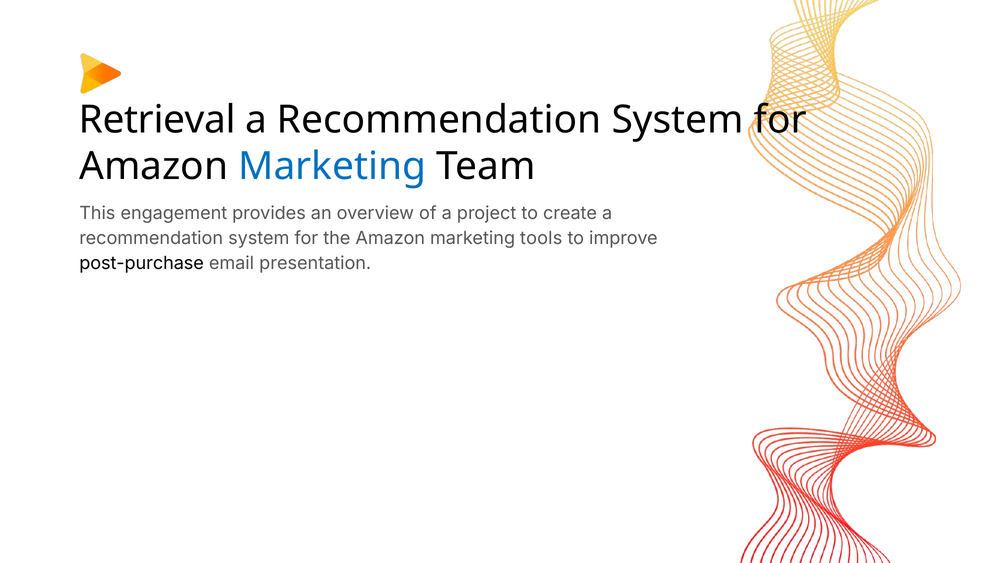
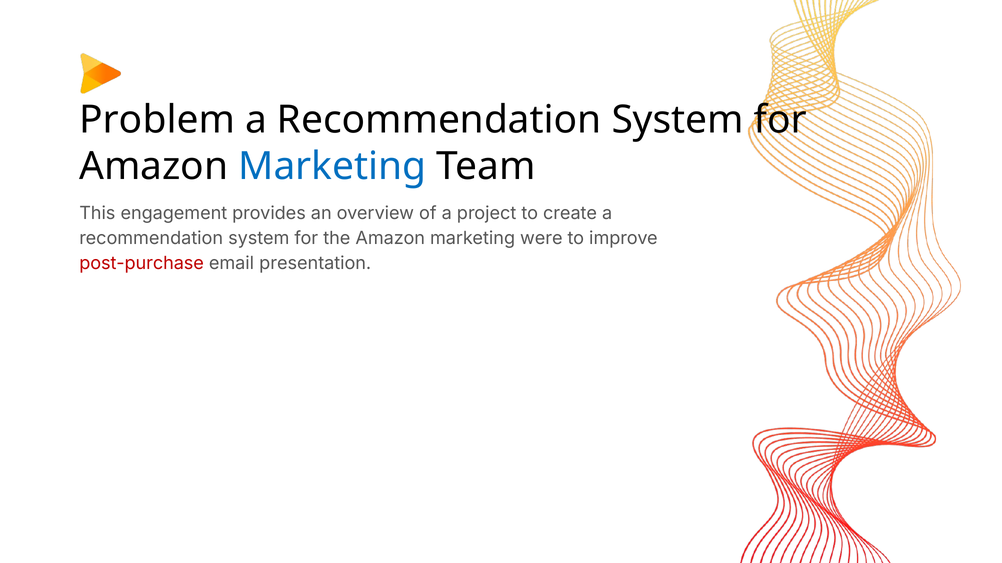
Retrieval: Retrieval -> Problem (157, 120)
tools: tools -> were (541, 239)
post-purchase colour: black -> red (142, 264)
